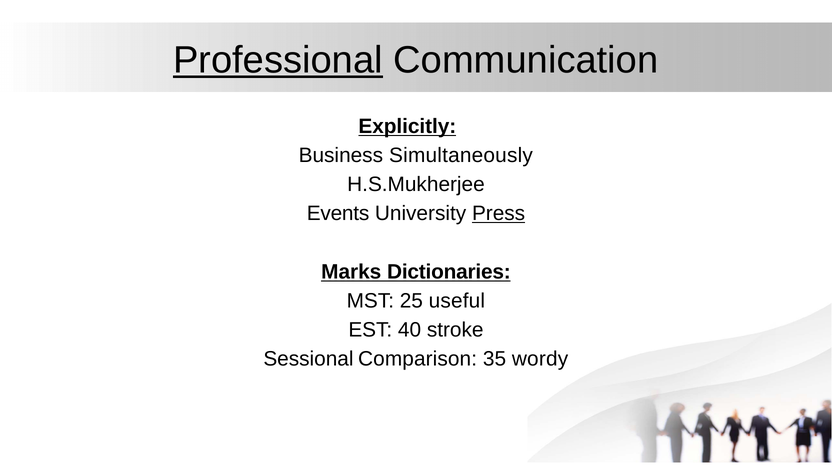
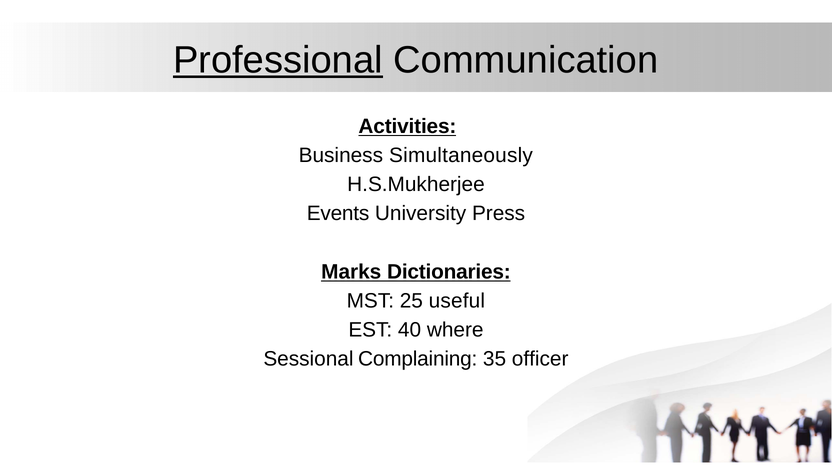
Explicitly: Explicitly -> Activities (407, 126)
Press underline: present -> none (499, 214)
stroke: stroke -> where (455, 330)
Comparison: Comparison -> Complaining (418, 359)
wordy: wordy -> officer (540, 359)
